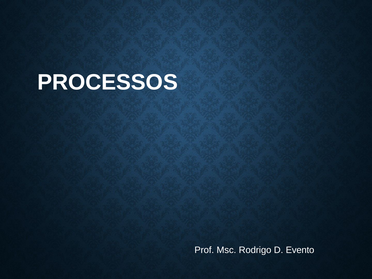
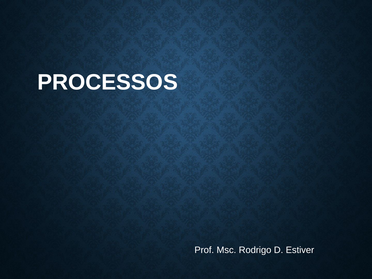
Evento: Evento -> Estiver (300, 250)
